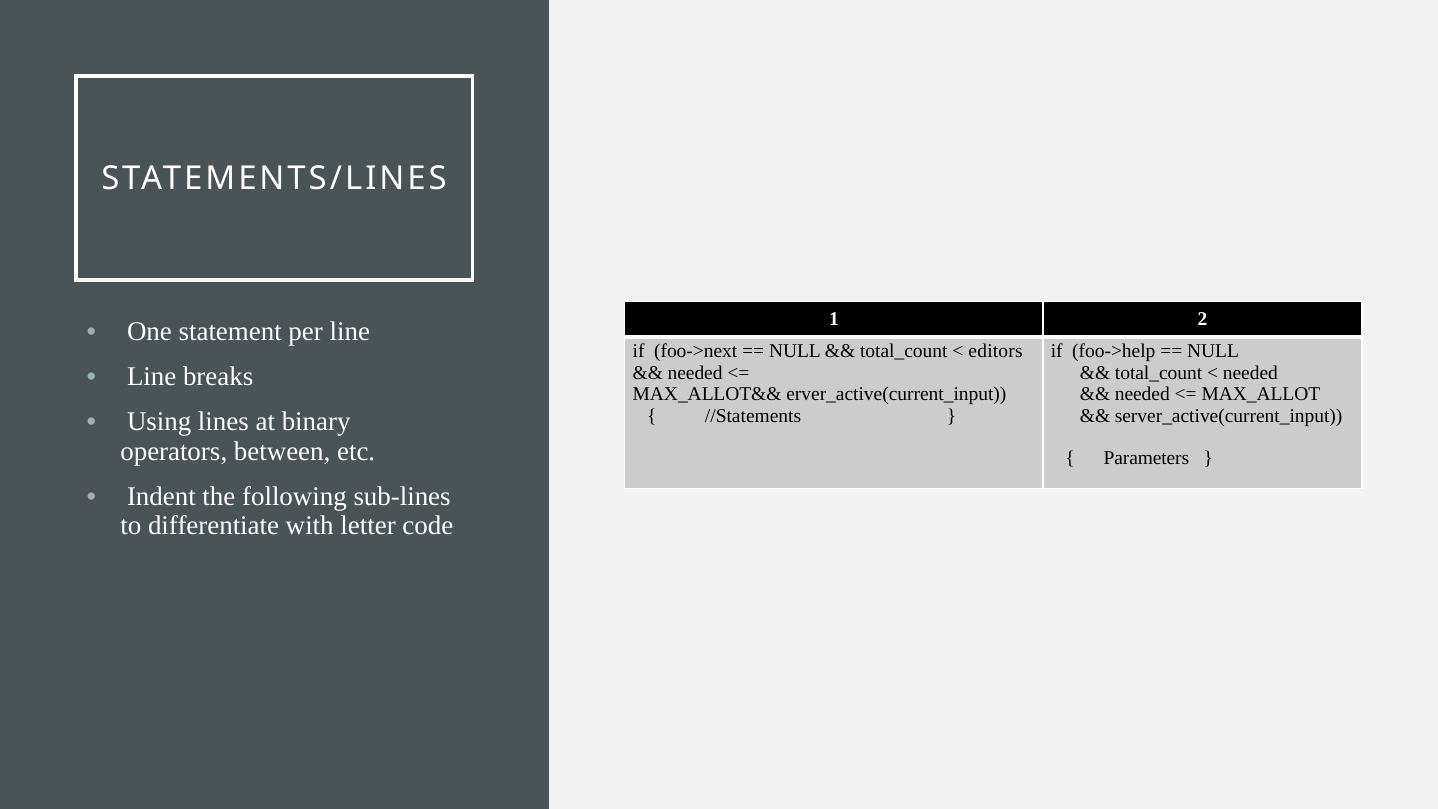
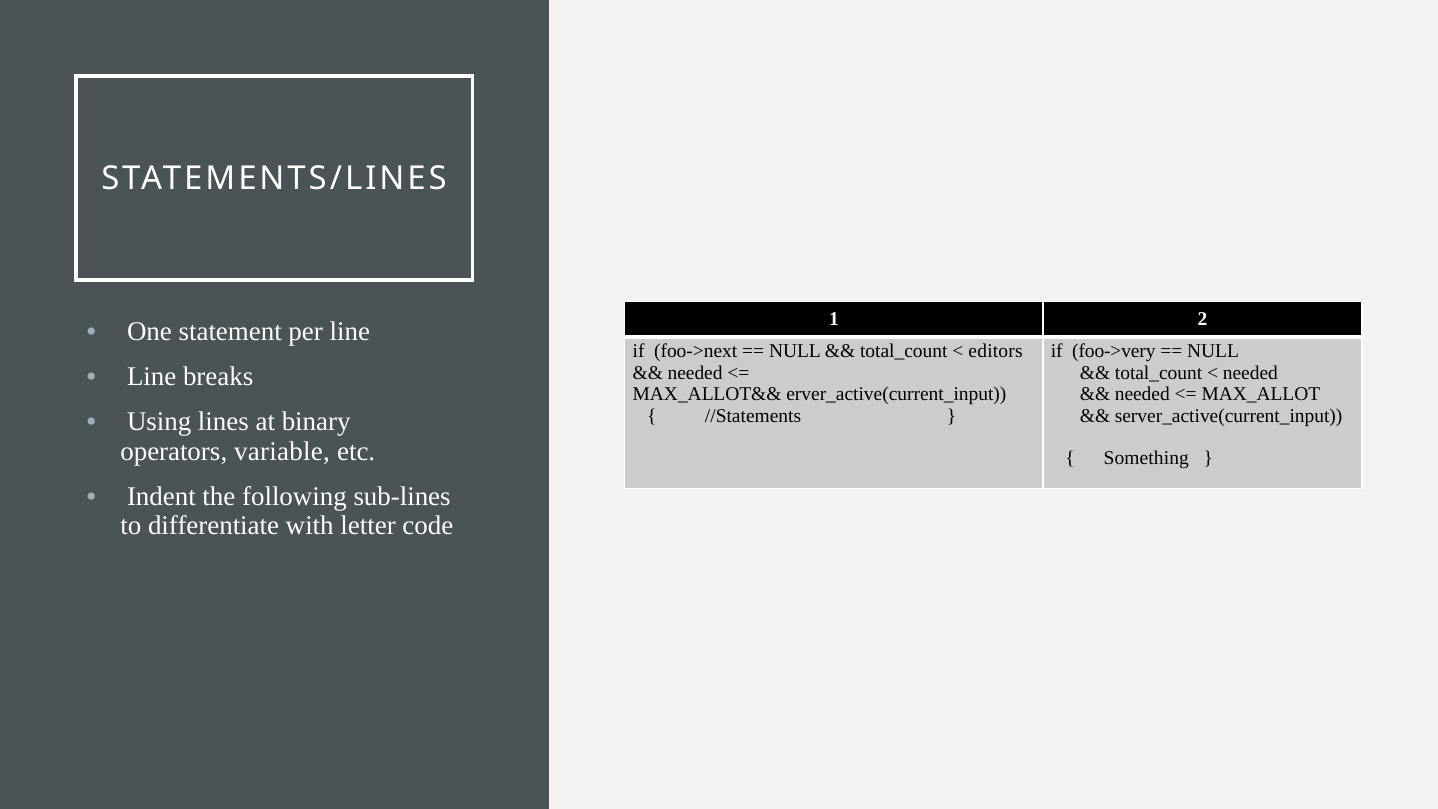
foo->help: foo->help -> foo->very (1114, 351)
between: between -> variable (282, 451)
Parameters: Parameters -> Something (1146, 458)
